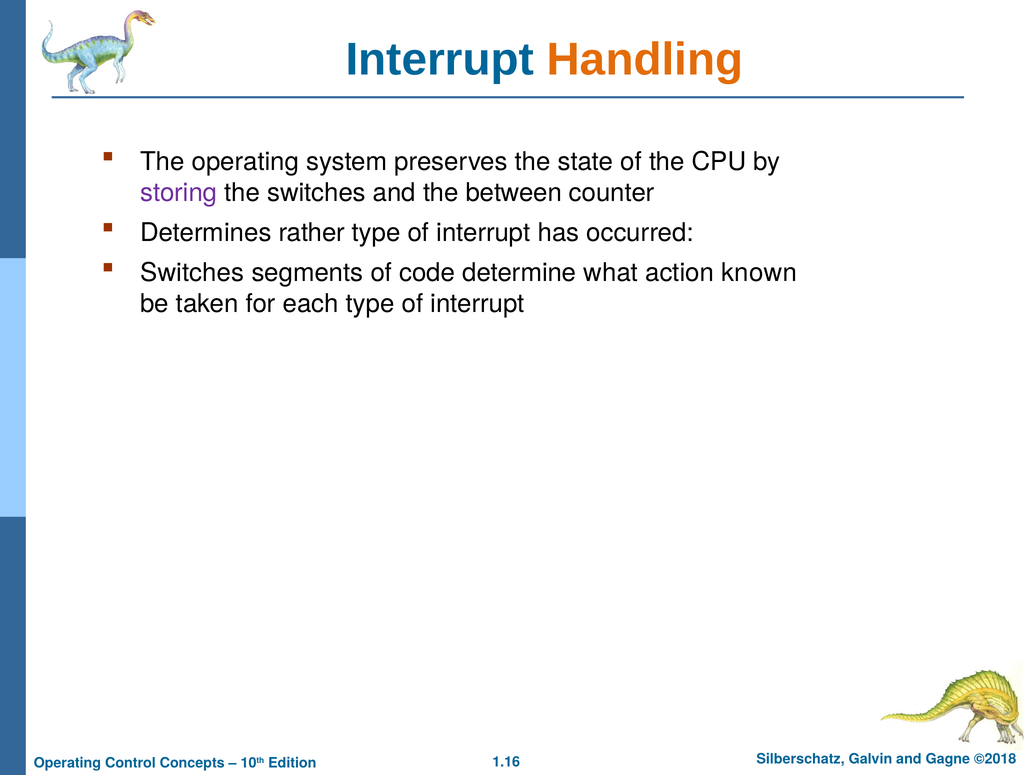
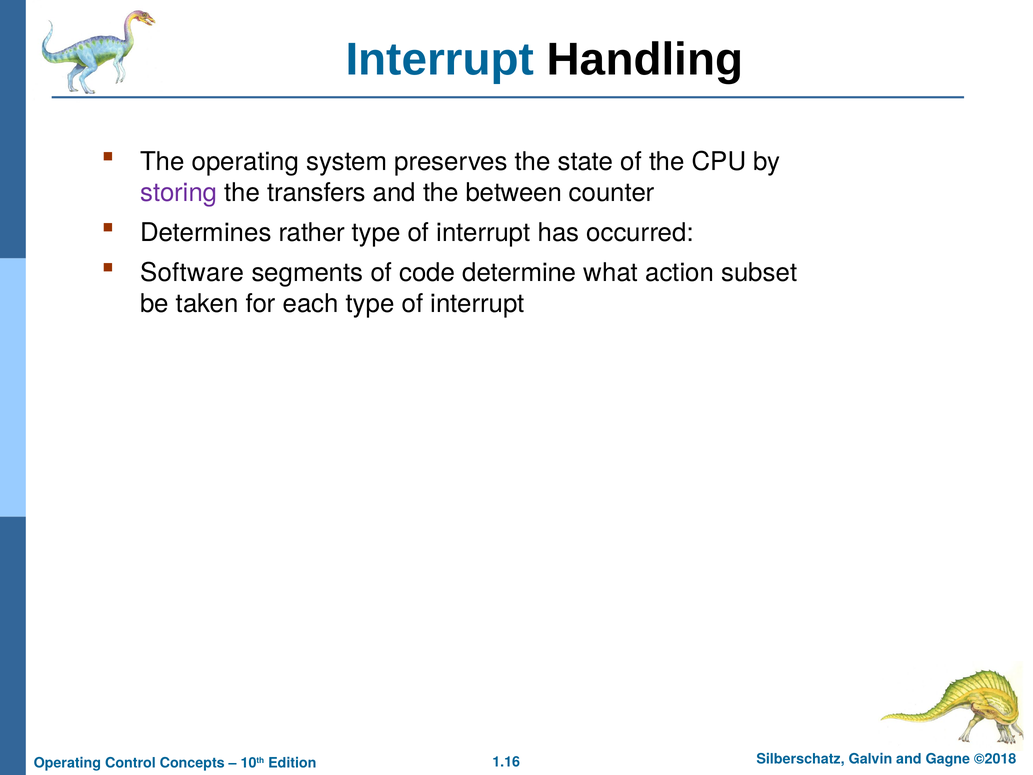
Handling colour: orange -> black (645, 59)
the switches: switches -> transfers (317, 193)
Switches: Switches -> Software (192, 273)
known: known -> subset (759, 273)
